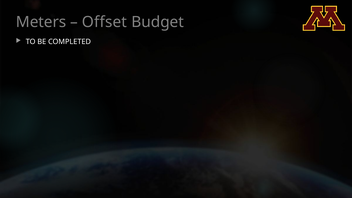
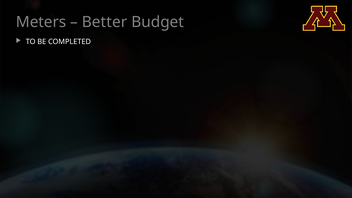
Offset: Offset -> Better (104, 22)
